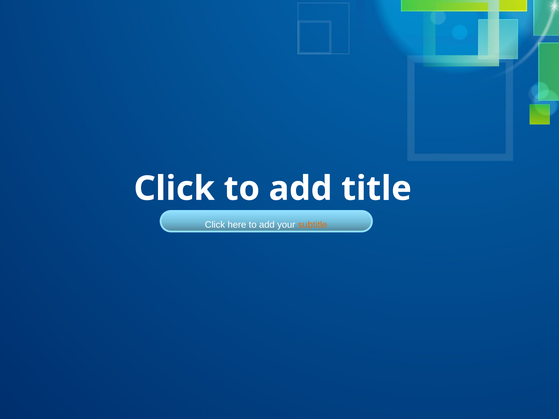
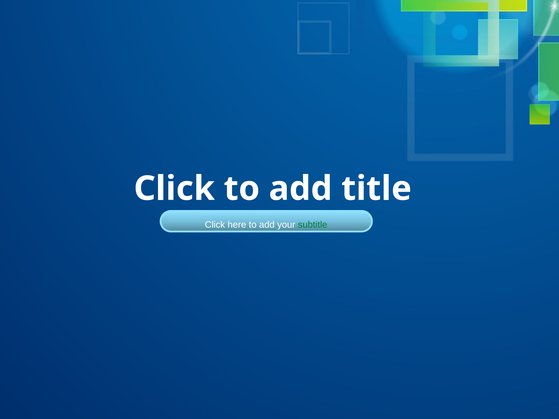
subtitle colour: orange -> green (313, 225)
